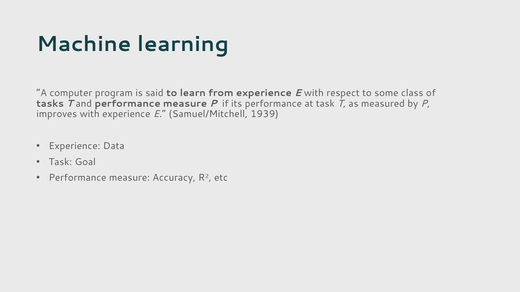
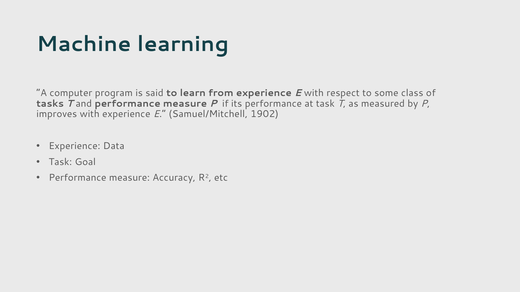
1939: 1939 -> 1902 (265, 114)
